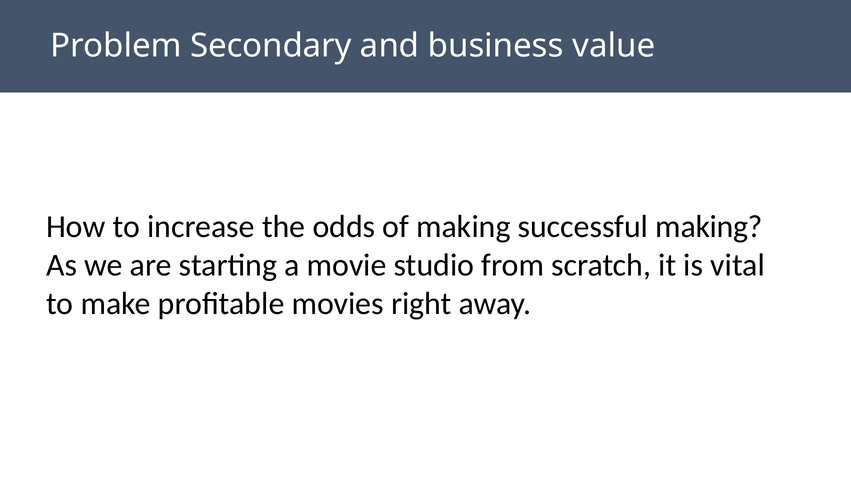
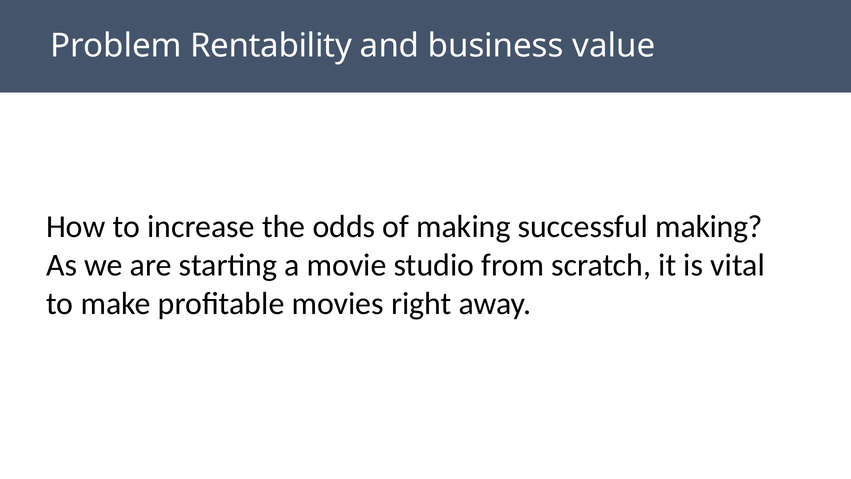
Secondary: Secondary -> Rentability (271, 46)
